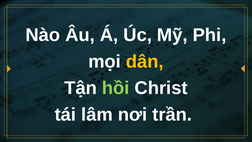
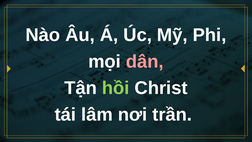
dân colour: yellow -> pink (145, 61)
